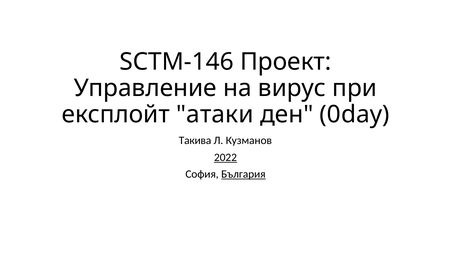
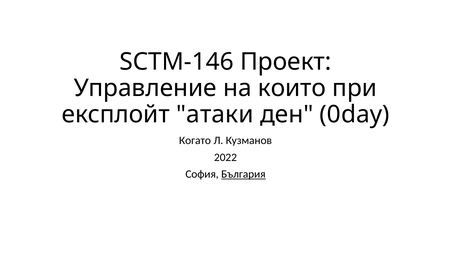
вирус: вирус -> които (292, 88)
Такива: Такива -> Когато (195, 141)
2022 underline: present -> none (225, 158)
